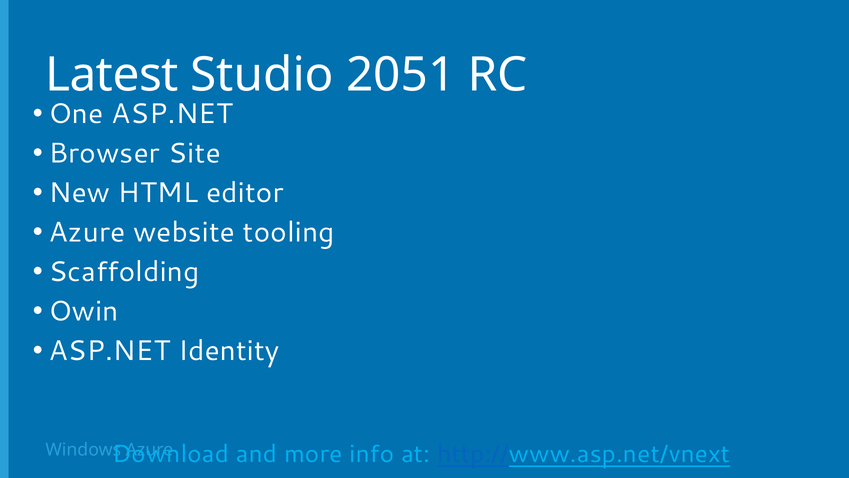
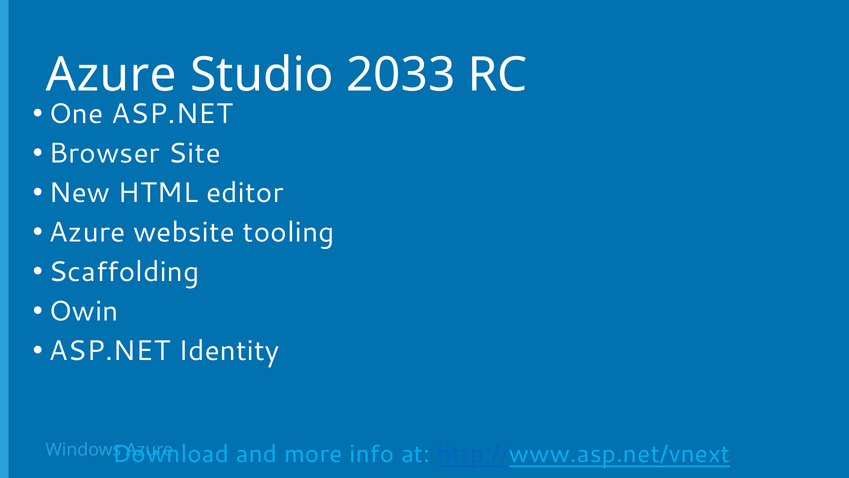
Latest: Latest -> Azure (111, 75)
2051: 2051 -> 2033 (401, 75)
